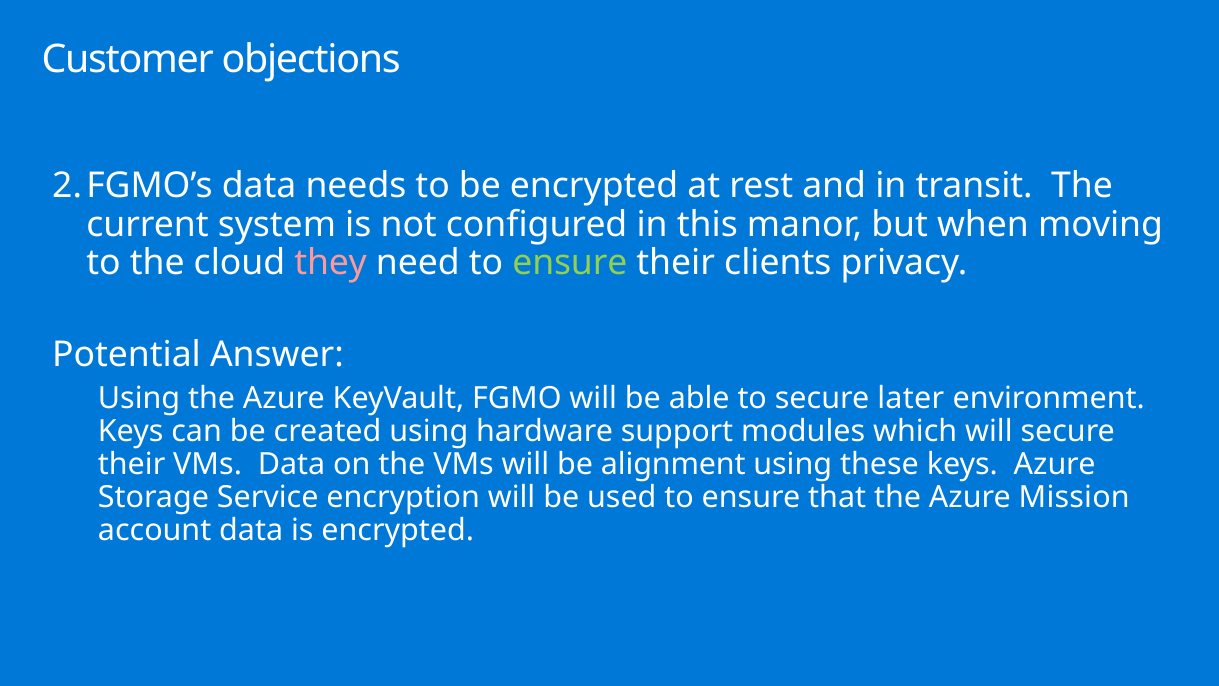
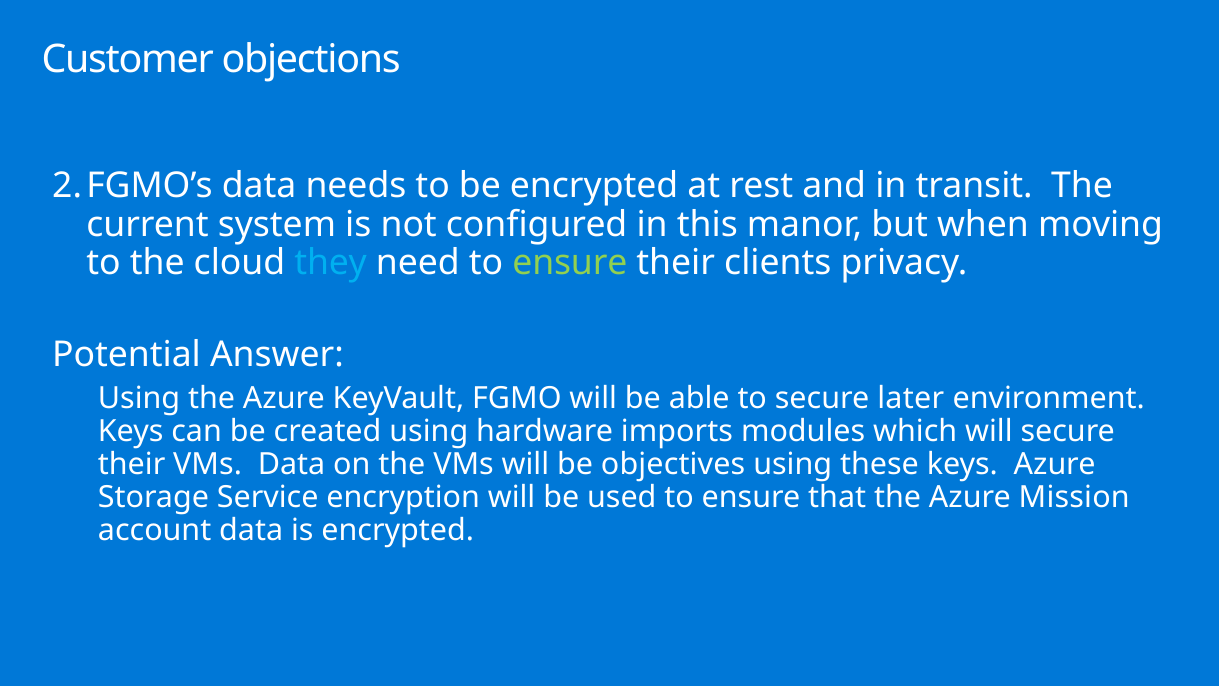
they colour: pink -> light blue (331, 263)
support: support -> imports (677, 431)
alignment: alignment -> objectives (673, 464)
